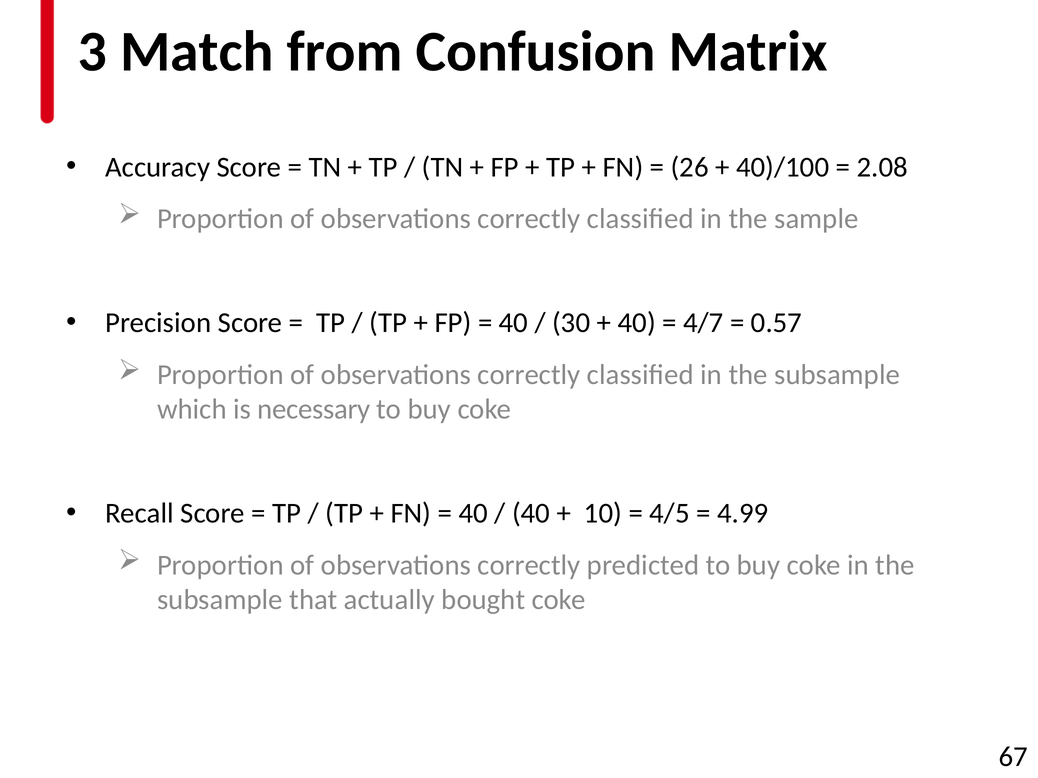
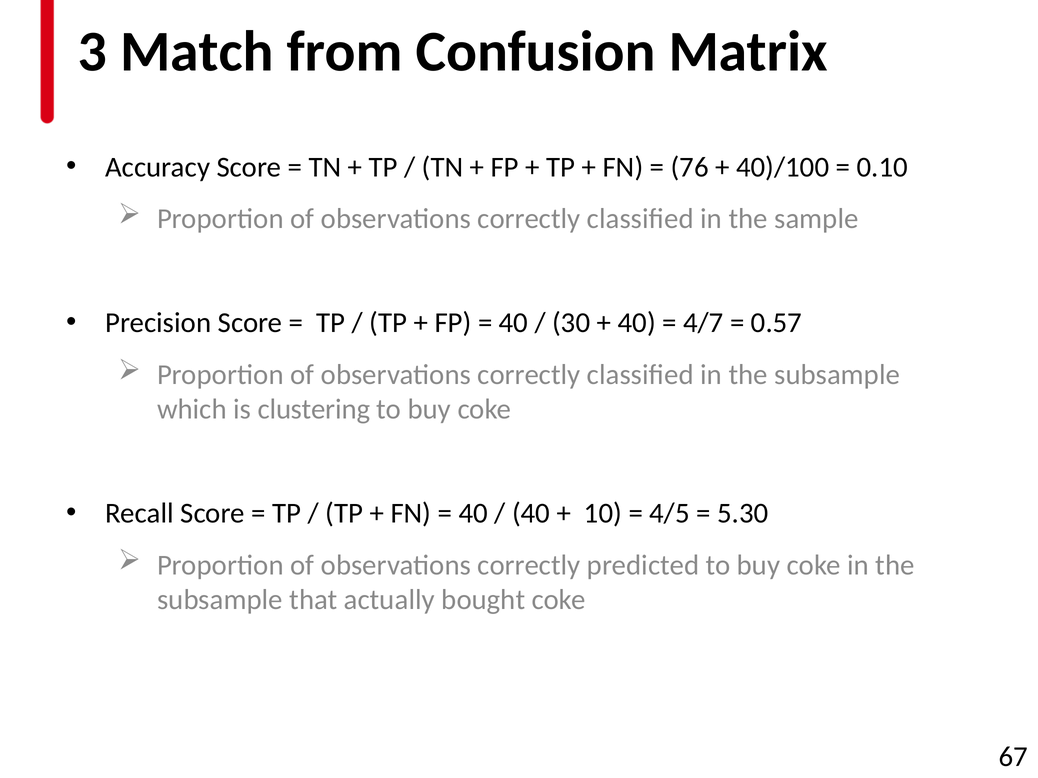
26: 26 -> 76 (690, 167)
2.08: 2.08 -> 0.10 (882, 167)
necessary: necessary -> clustering (314, 410)
4.99: 4.99 -> 5.30 (743, 513)
